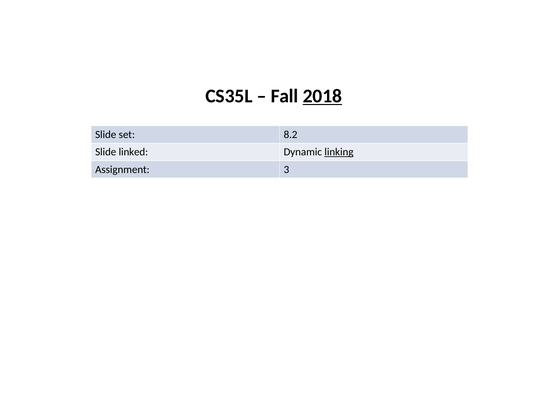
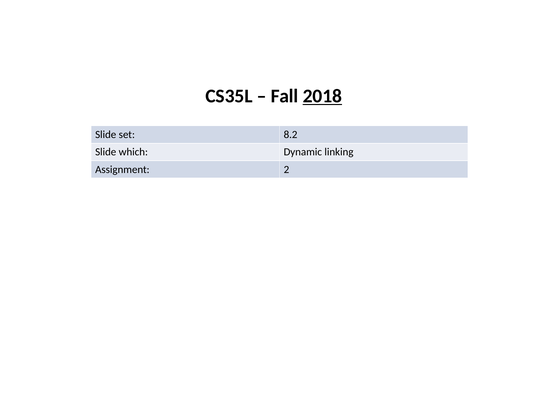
linked: linked -> which (133, 152)
linking underline: present -> none (339, 152)
3: 3 -> 2 (286, 170)
